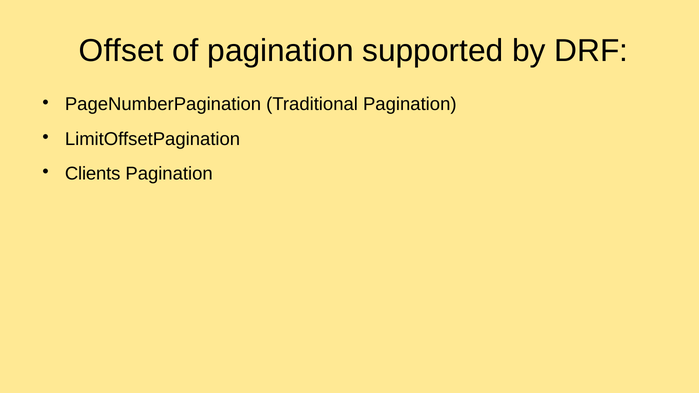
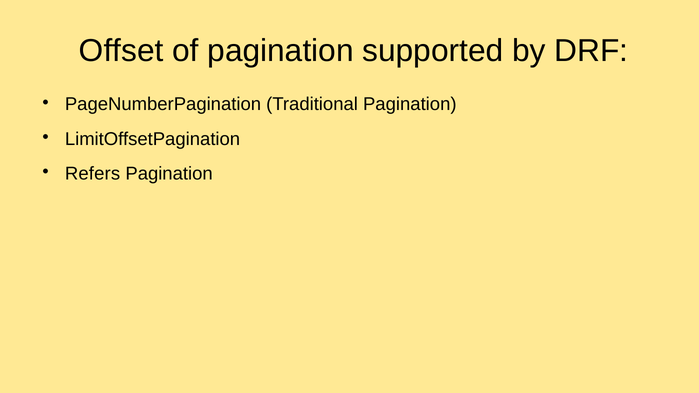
Clients: Clients -> Refers (93, 174)
